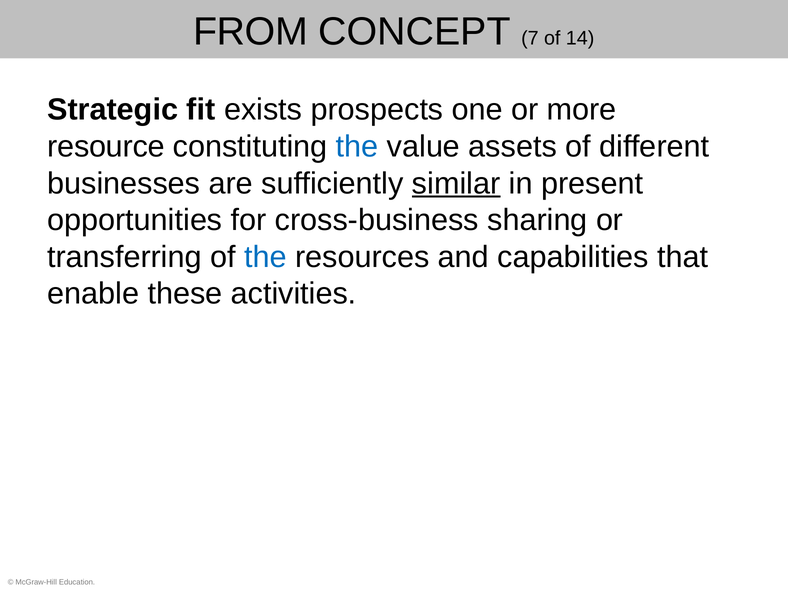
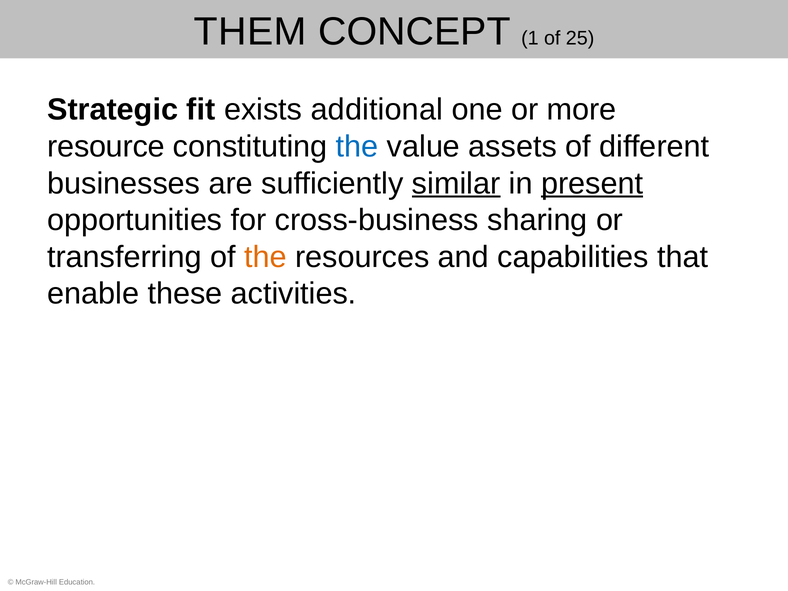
FROM: FROM -> THEM (250, 32)
7: 7 -> 1 (530, 38)
14: 14 -> 25 (580, 38)
prospects: prospects -> additional (377, 110)
present underline: none -> present (592, 183)
the colour: blue -> orange (266, 257)
